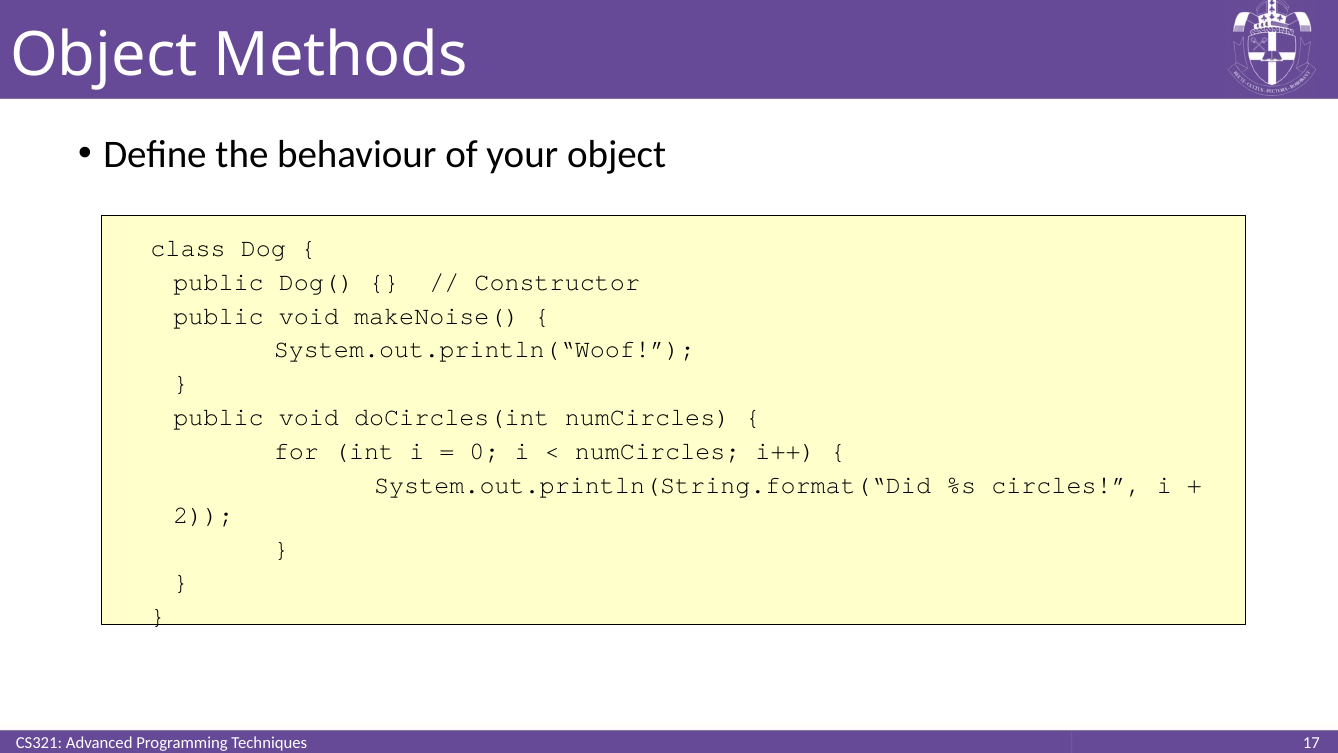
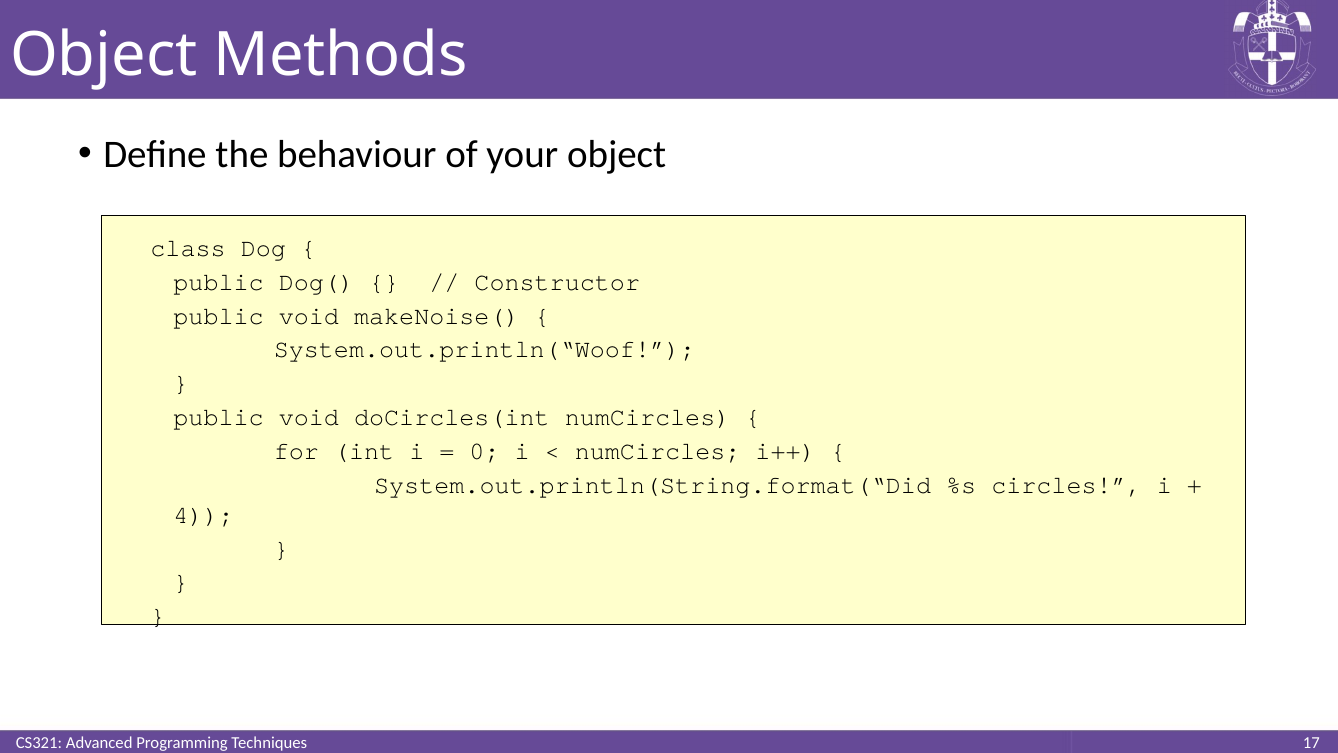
2: 2 -> 4 (204, 515)
